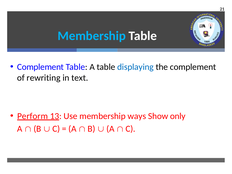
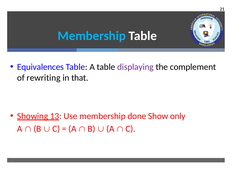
Complement: Complement -> Equivalences (40, 67)
displaying colour: blue -> purple (135, 67)
text: text -> that (80, 78)
Perform: Perform -> Showing (33, 116)
ways: ways -> done (137, 116)
